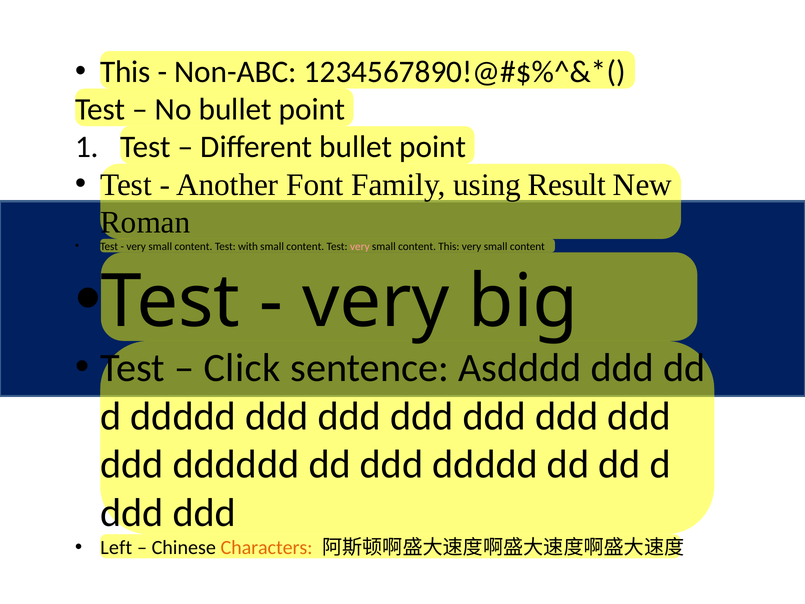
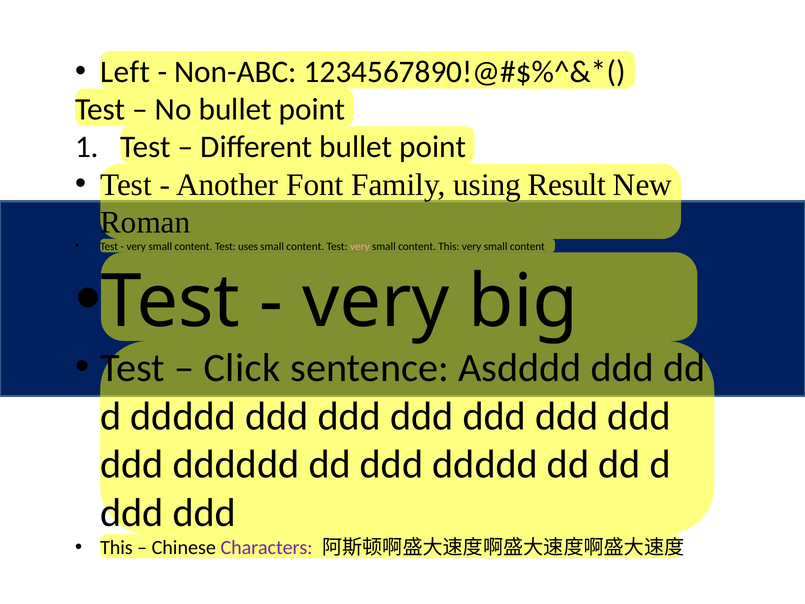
This: This -> Left (125, 72)
with: with -> uses (248, 246)
Left: Left -> This (116, 548)
Characters colour: orange -> purple (267, 548)
